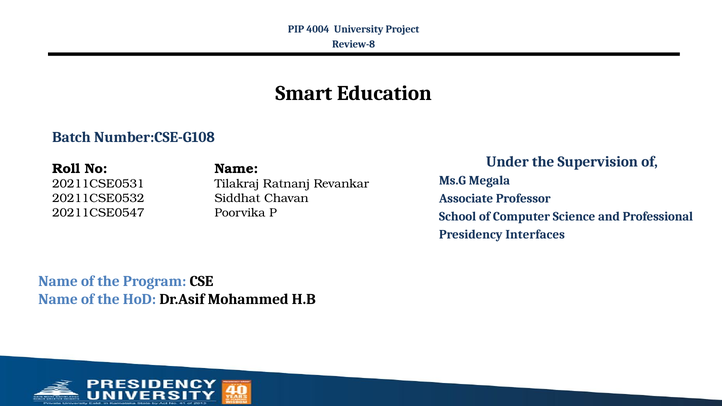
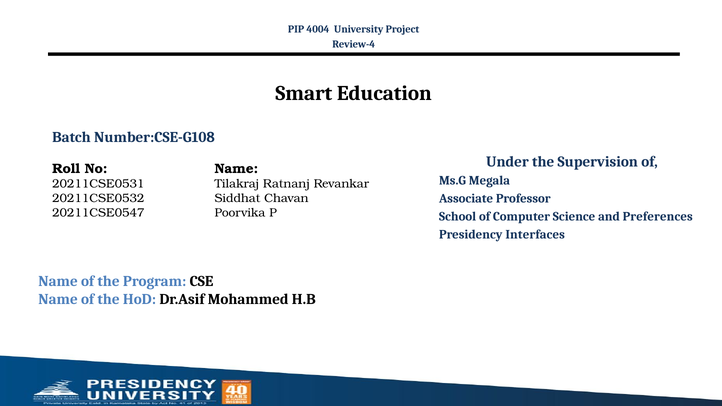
Review-8: Review-8 -> Review-4 (354, 44)
Professional: Professional -> Preferences (658, 217)
